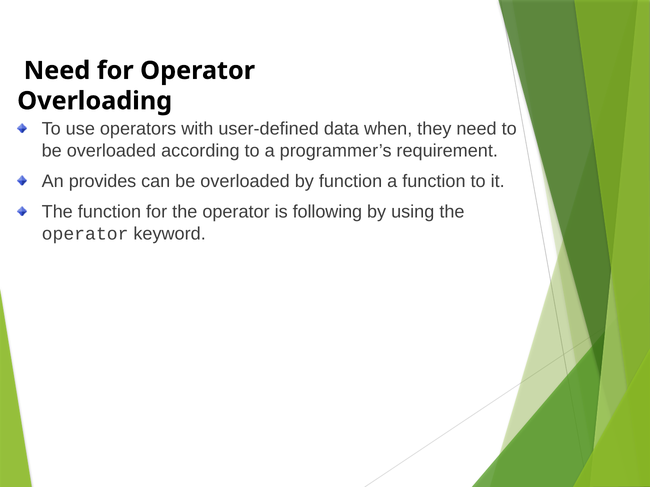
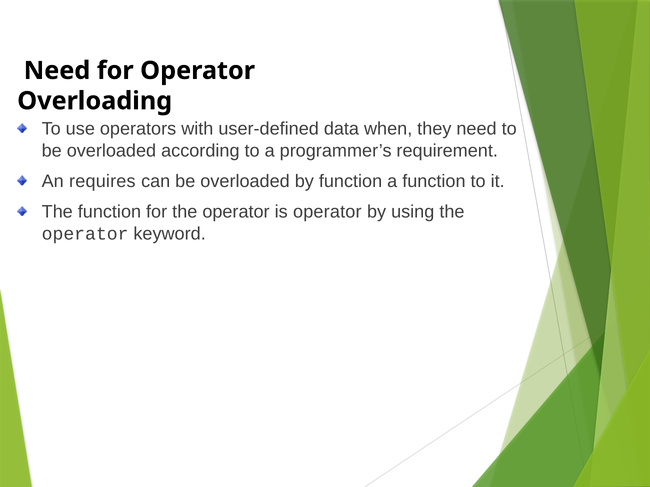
provides: provides -> requires (102, 181)
is following: following -> operator (327, 212)
